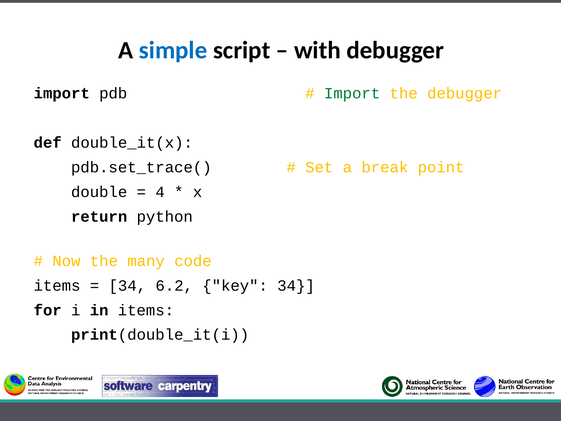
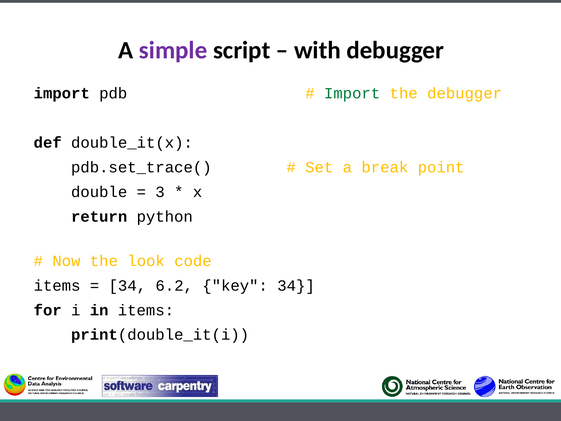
simple colour: blue -> purple (173, 50)
4: 4 -> 3 (160, 192)
many: many -> look (146, 261)
